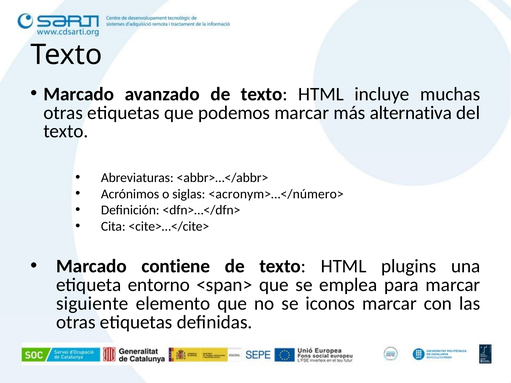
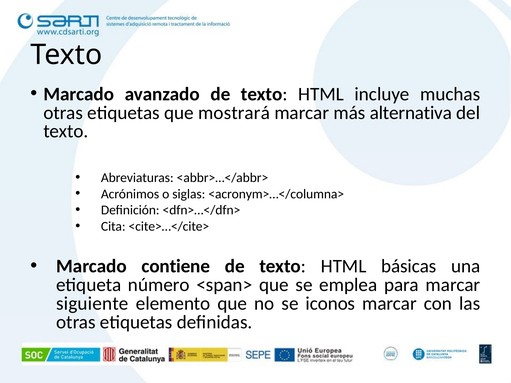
podemos: podemos -> mostrará (234, 113)
<acronym>…</número>: <acronym>…</número> -> <acronym>…</columna> (276, 194)
plugins: plugins -> básicas (409, 266)
entorno: entorno -> número (159, 285)
